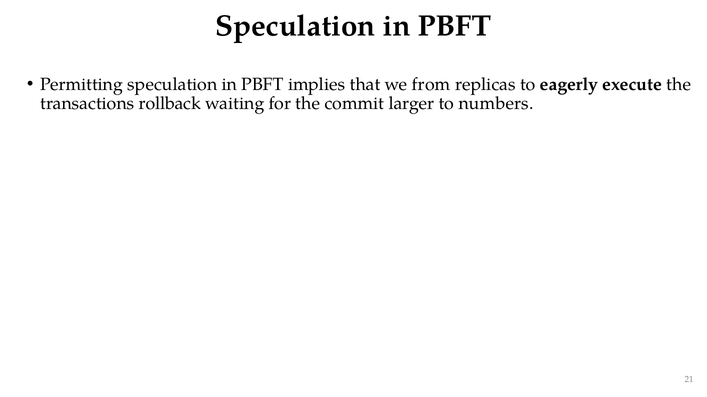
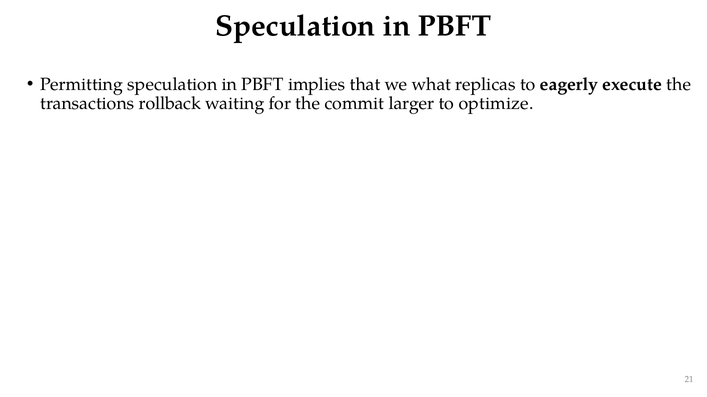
from: from -> what (431, 84)
numbers: numbers -> optimize (496, 104)
